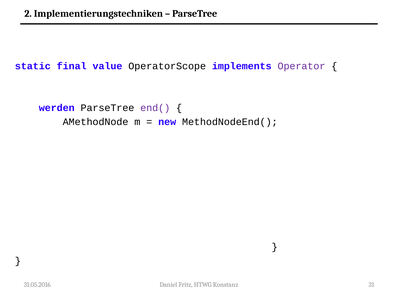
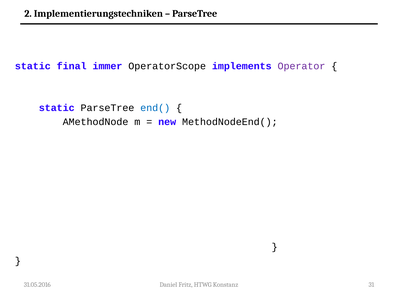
value: value -> immer (107, 66)
werden: werden -> static (57, 108)
end( colour: purple -> blue (155, 108)
